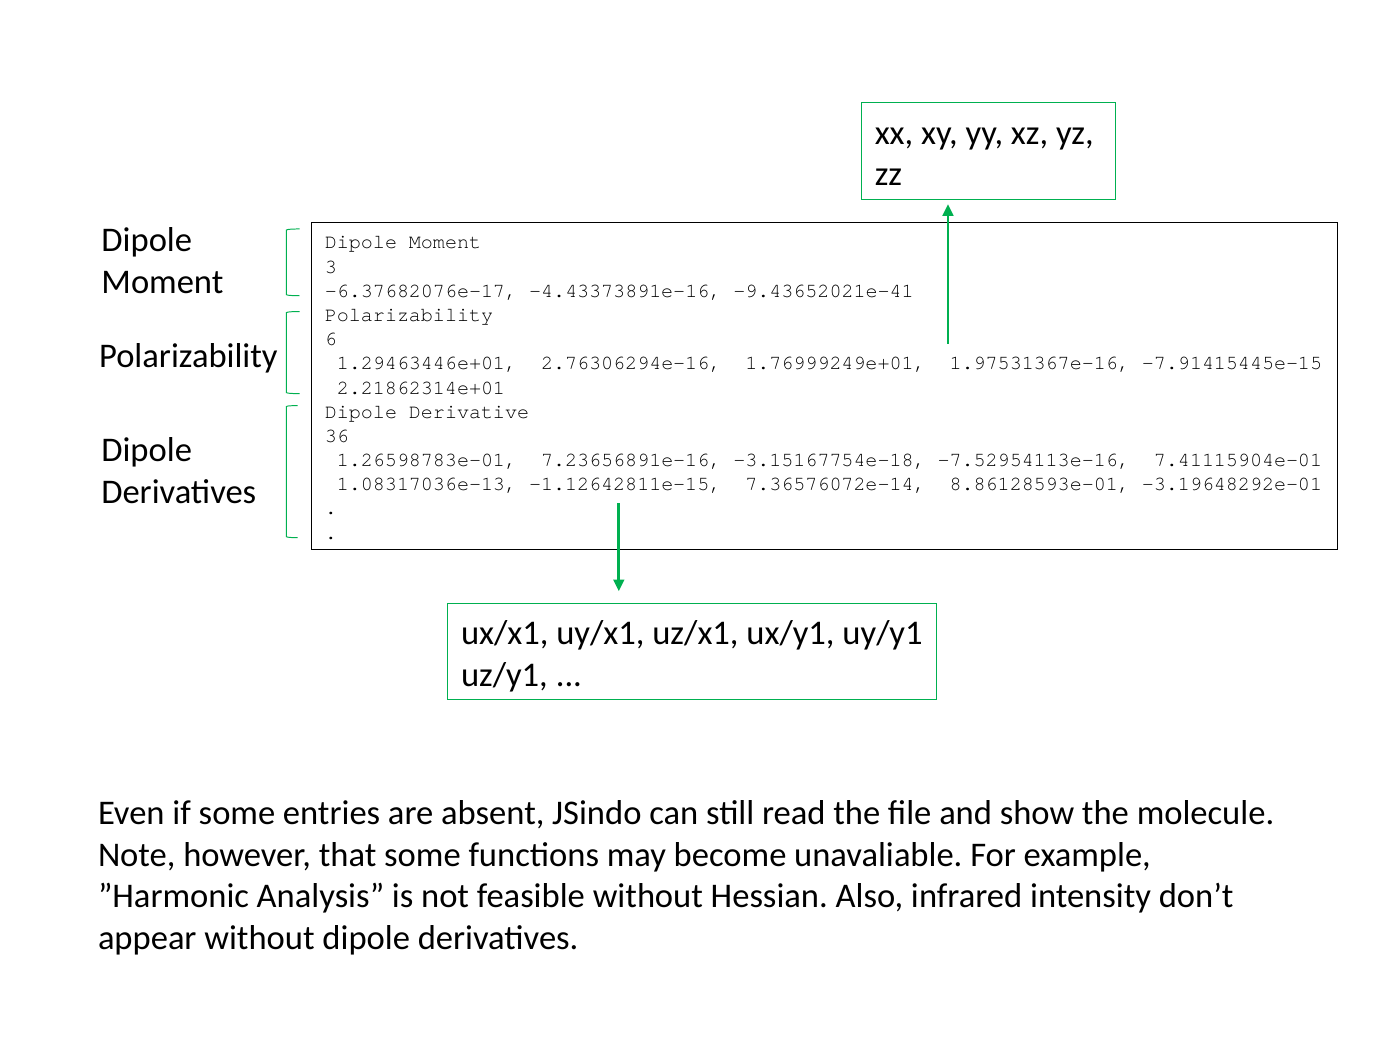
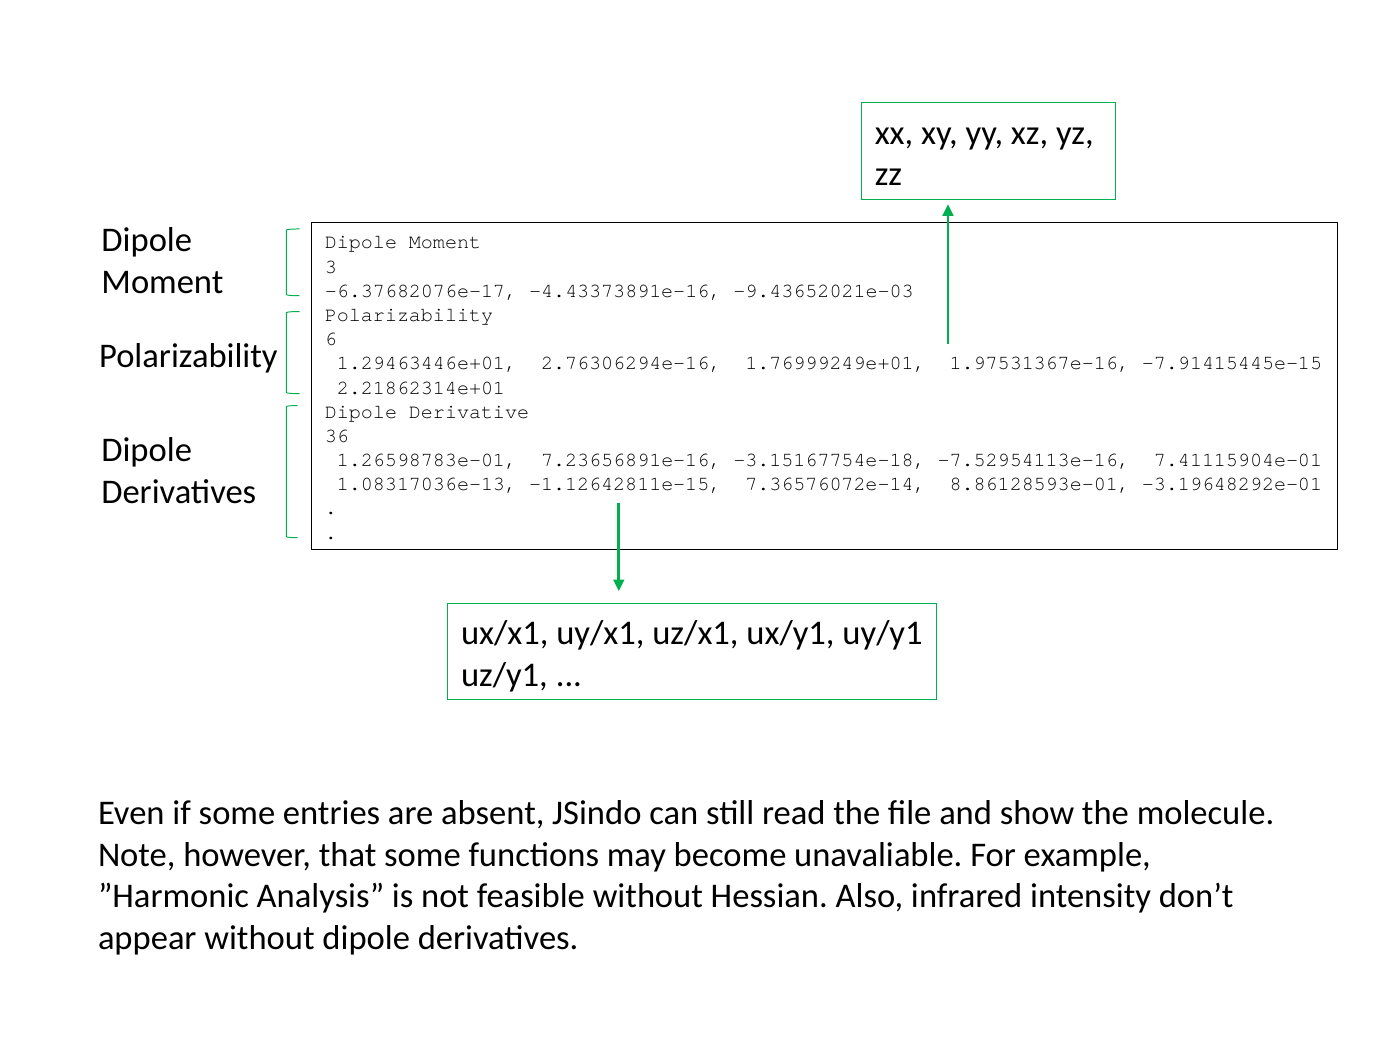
-9.43652021e-41: -9.43652021e-41 -> -9.43652021e-03 (824, 291)
